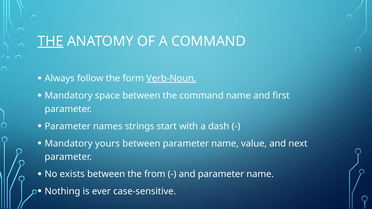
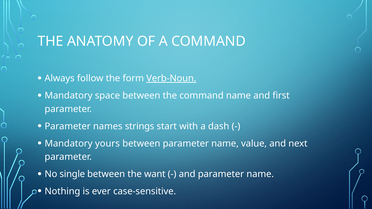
THE underline: present -> none (51, 41)
exists: exists -> single (72, 174)
from: from -> want (155, 174)
